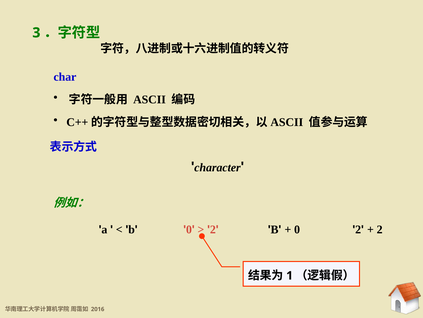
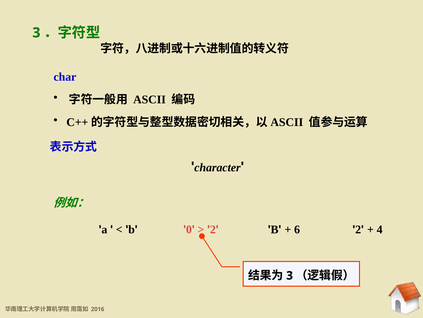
0: 0 -> 6 (297, 229)
2: 2 -> 4 (380, 229)
1: 1 -> 3 (290, 275)
